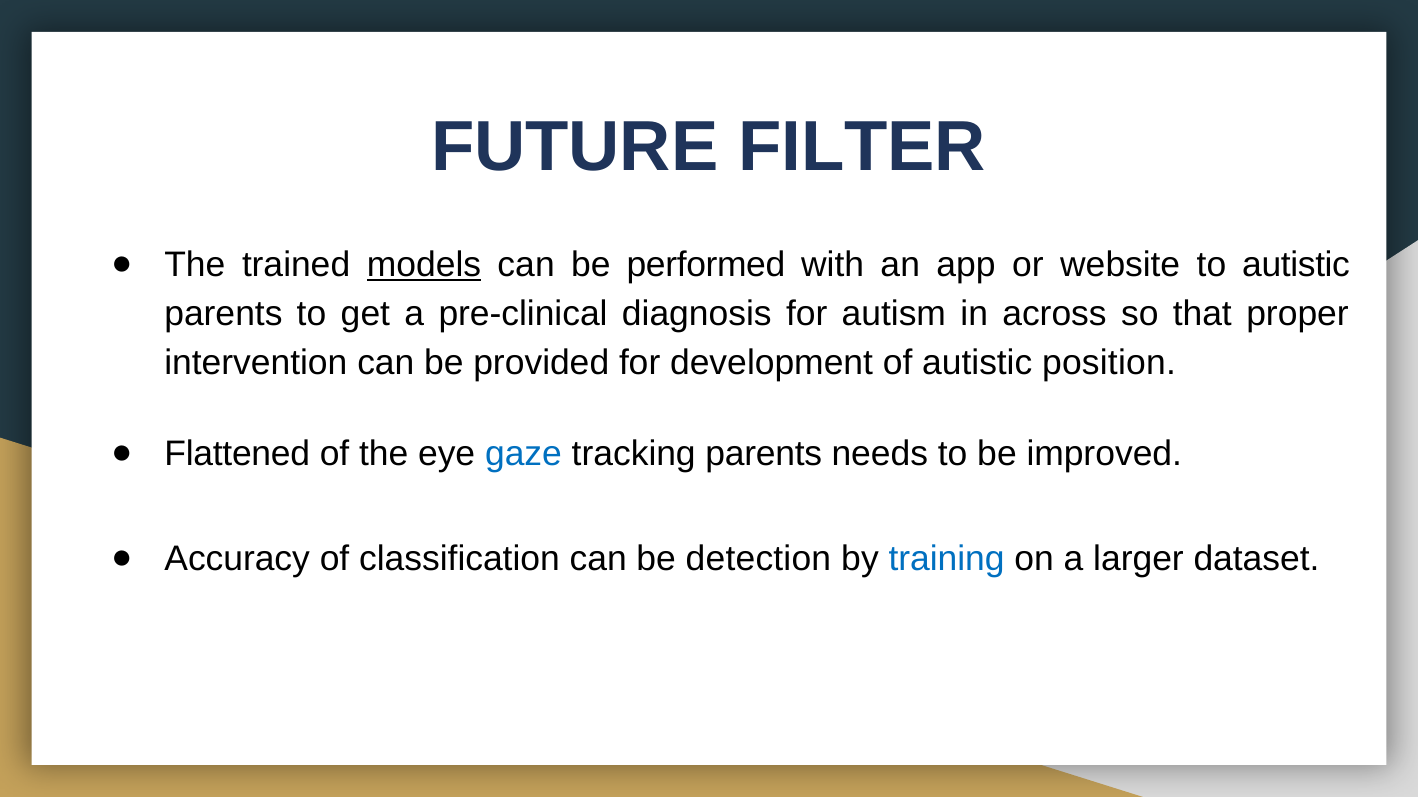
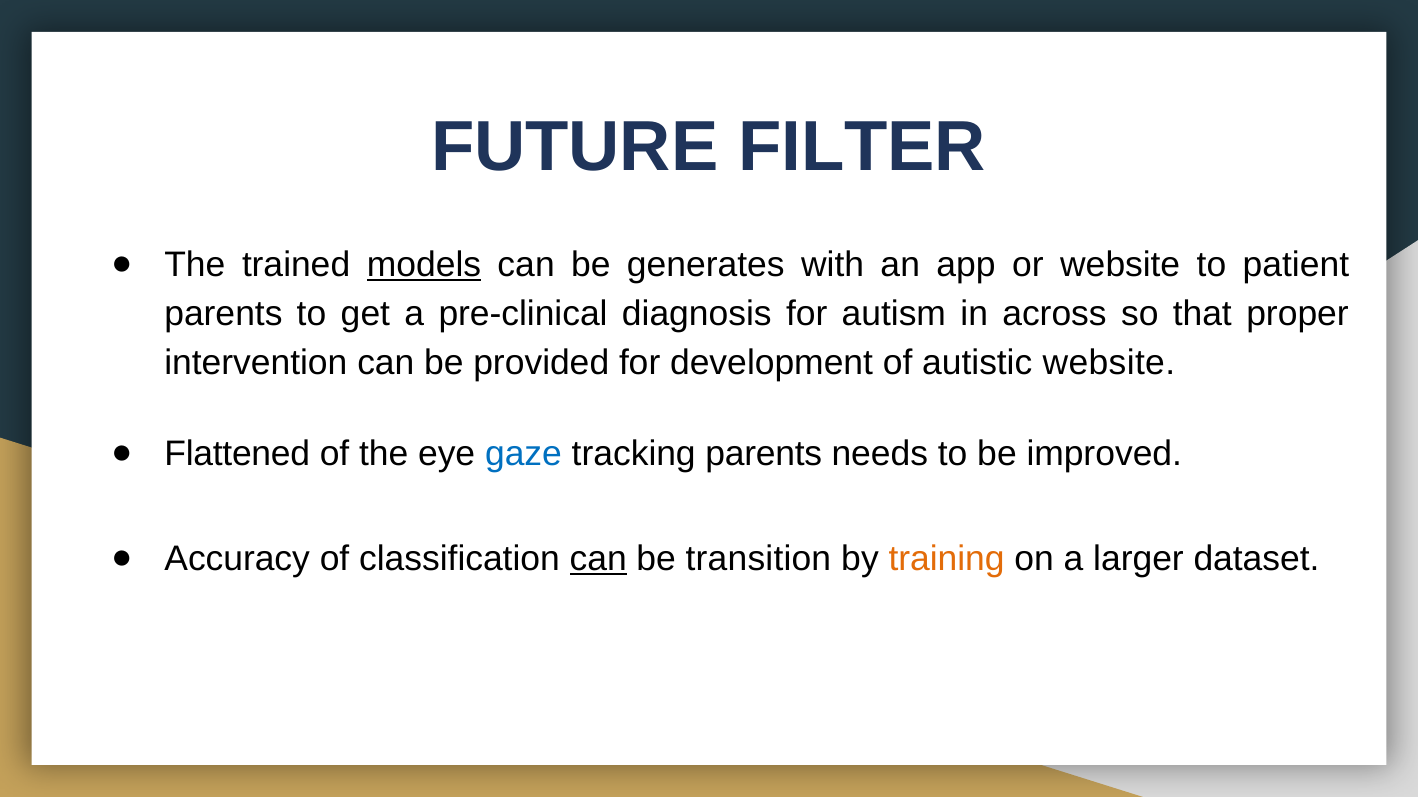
performed: performed -> generates (706, 265)
to autistic: autistic -> patient (1296, 265)
autistic position: position -> website (1109, 363)
can underline: none -> present (598, 559)
detection: detection -> transition (758, 559)
training colour: blue -> orange (947, 559)
